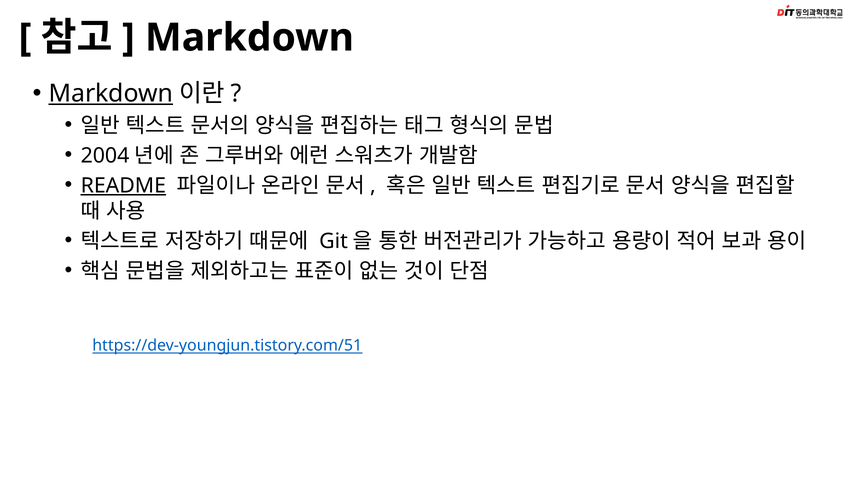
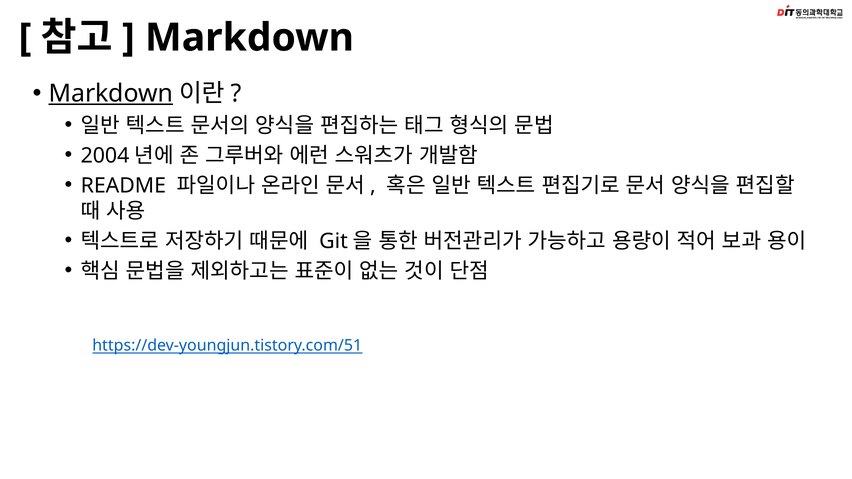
README underline: present -> none (123, 186)
